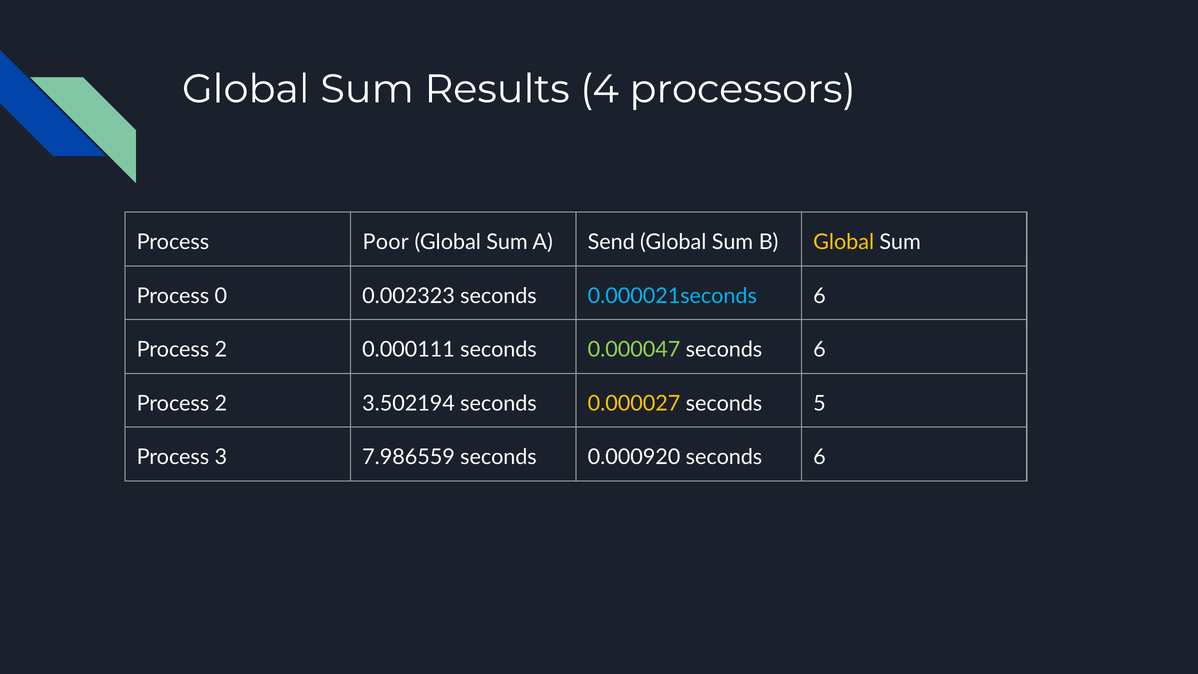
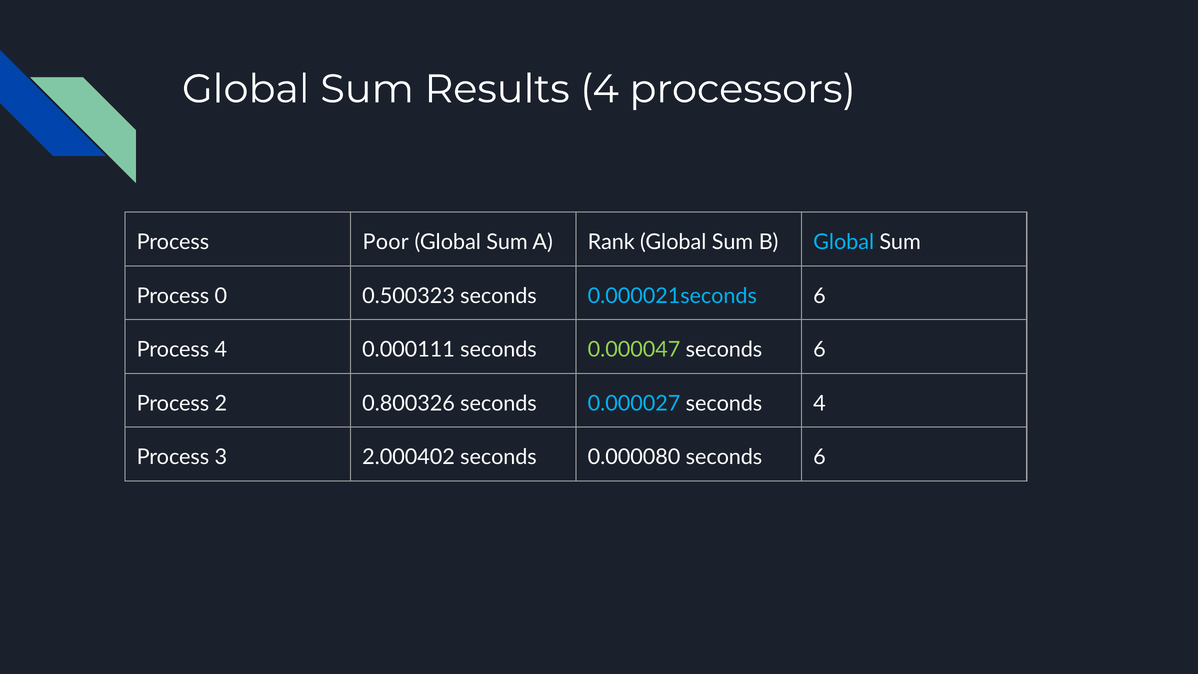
Send: Send -> Rank (611, 242)
Global colour: yellow -> light blue (844, 242)
0.002323: 0.002323 -> 0.500323 (409, 296)
2: 2 -> 4 (221, 350)
3.502194: 3.502194 -> 0.800326 (409, 403)
0.000027 colour: yellow -> light blue (634, 403)
seconds 5: 5 -> 4 (820, 403)
7.986559: 7.986559 -> 2.000402 (409, 457)
0.000920: 0.000920 -> 0.000080 (634, 457)
